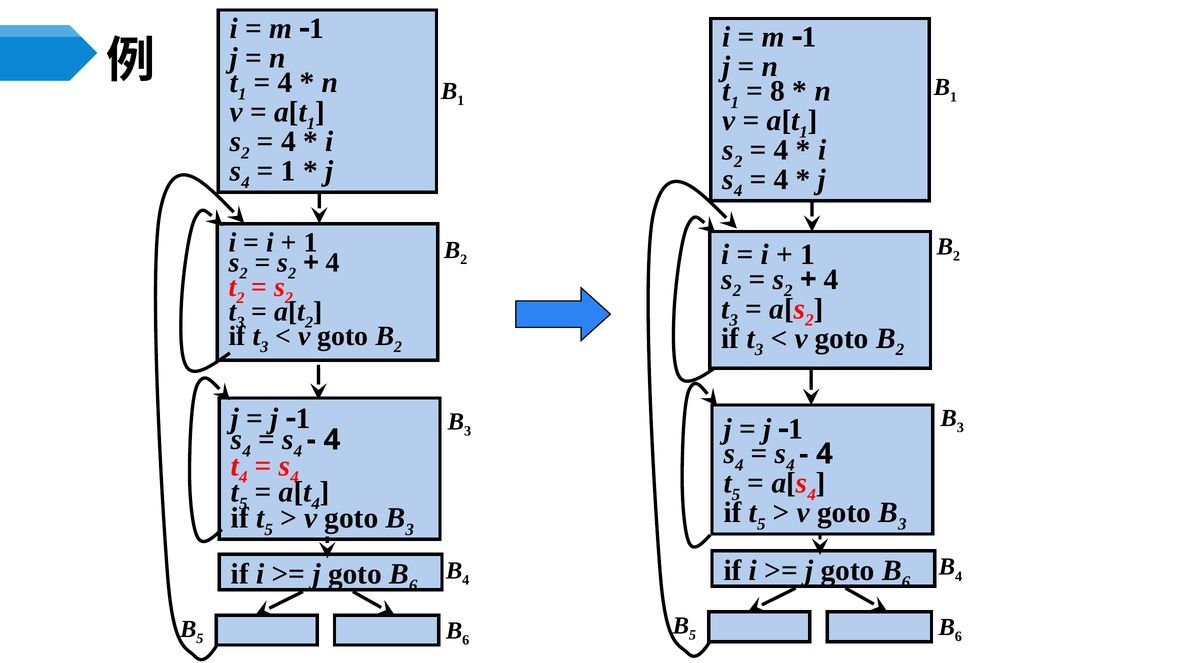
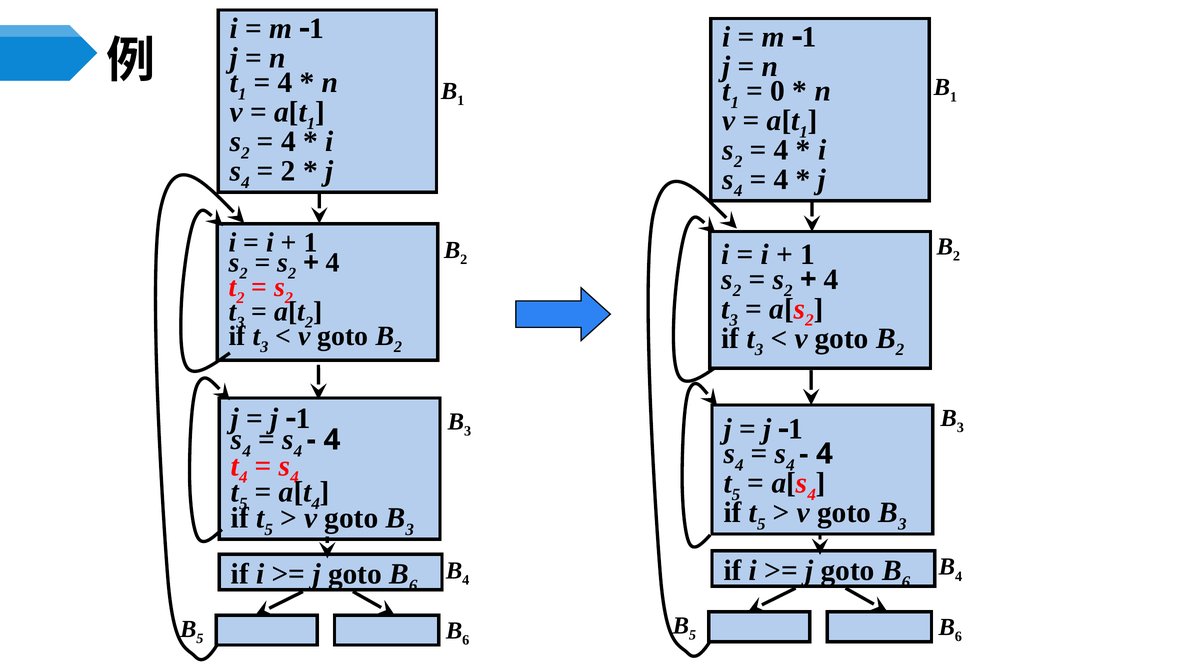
8: 8 -> 0 (778, 91)
1: 1 -> 2 (288, 171)
